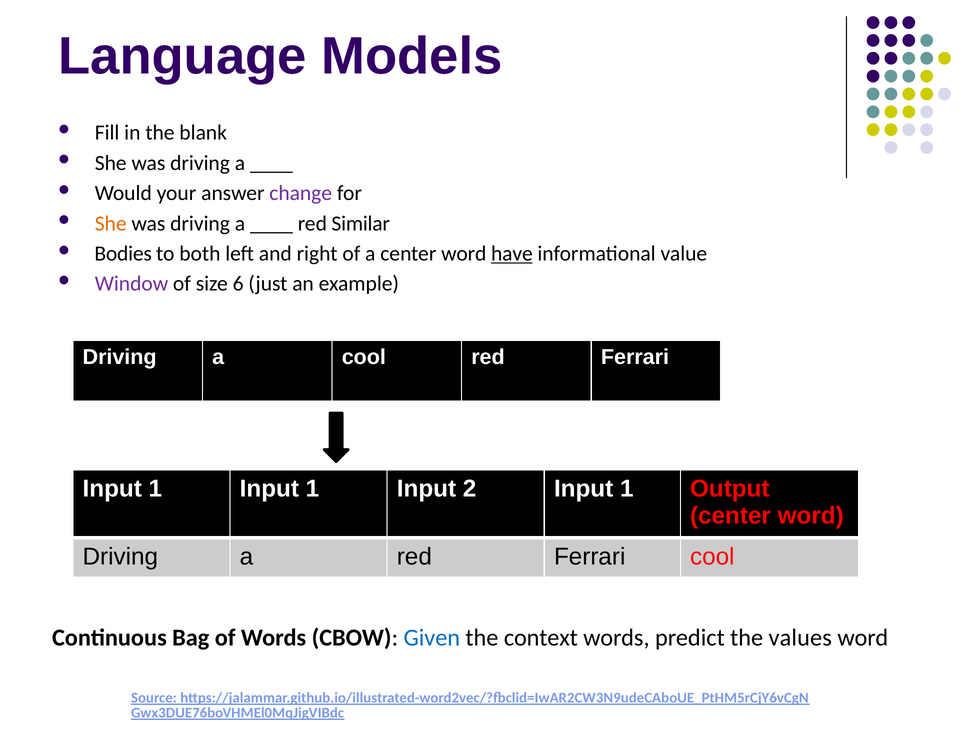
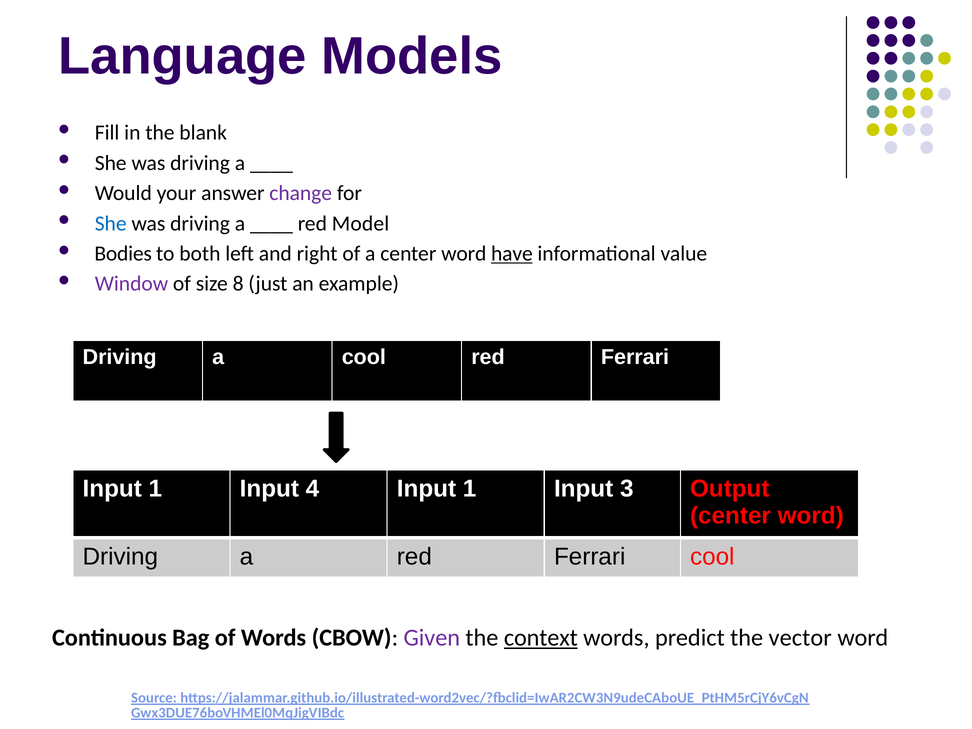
She colour: orange -> blue (111, 223)
Similar: Similar -> Model (361, 223)
6: 6 -> 8 (238, 284)
1 Input 1: 1 -> 4 (313, 489)
2: 2 -> 1 (470, 489)
1: 1 -> 3 (627, 489)
Given colour: blue -> purple (432, 638)
context underline: none -> present (541, 638)
values: values -> vector (800, 638)
